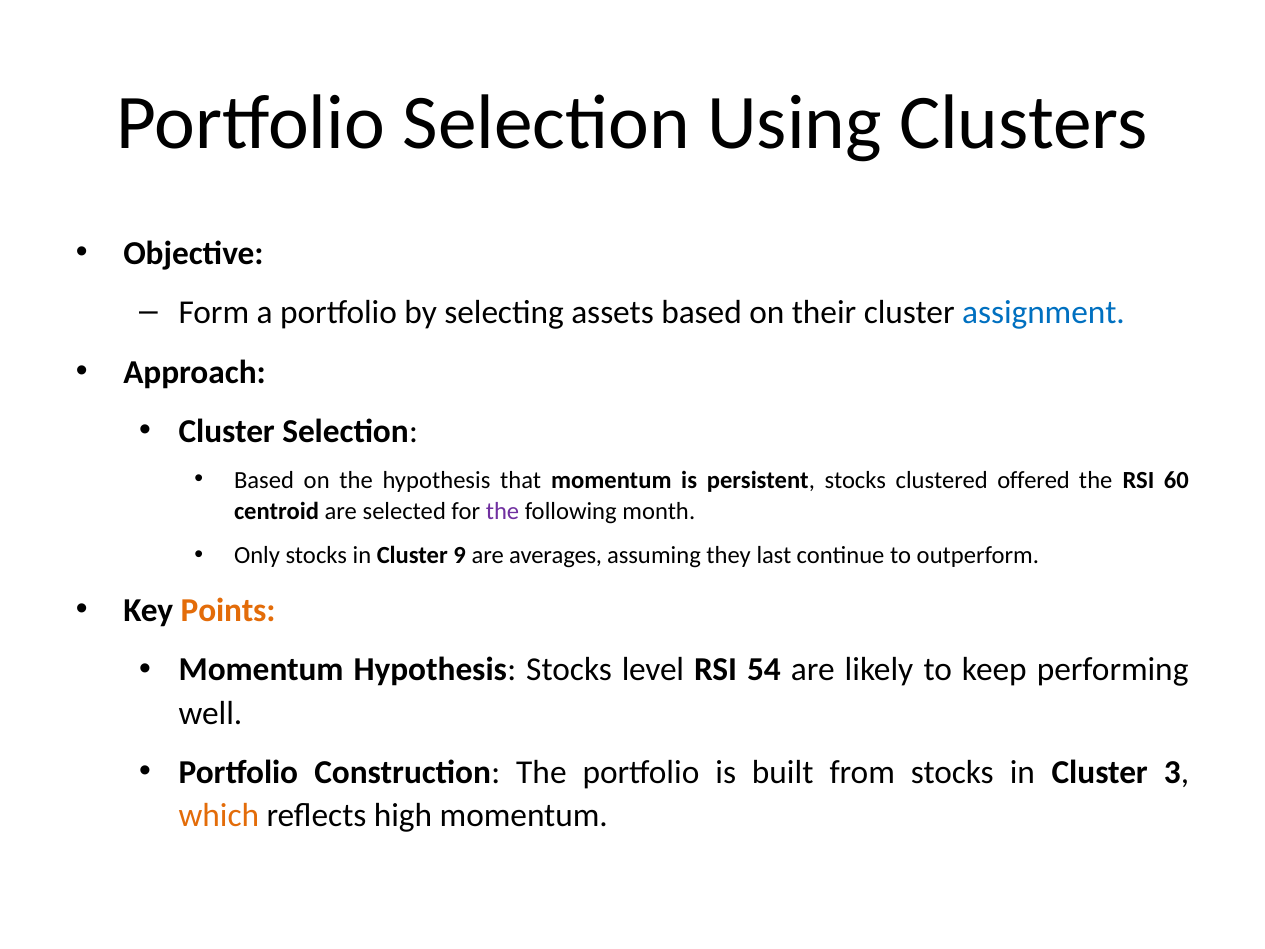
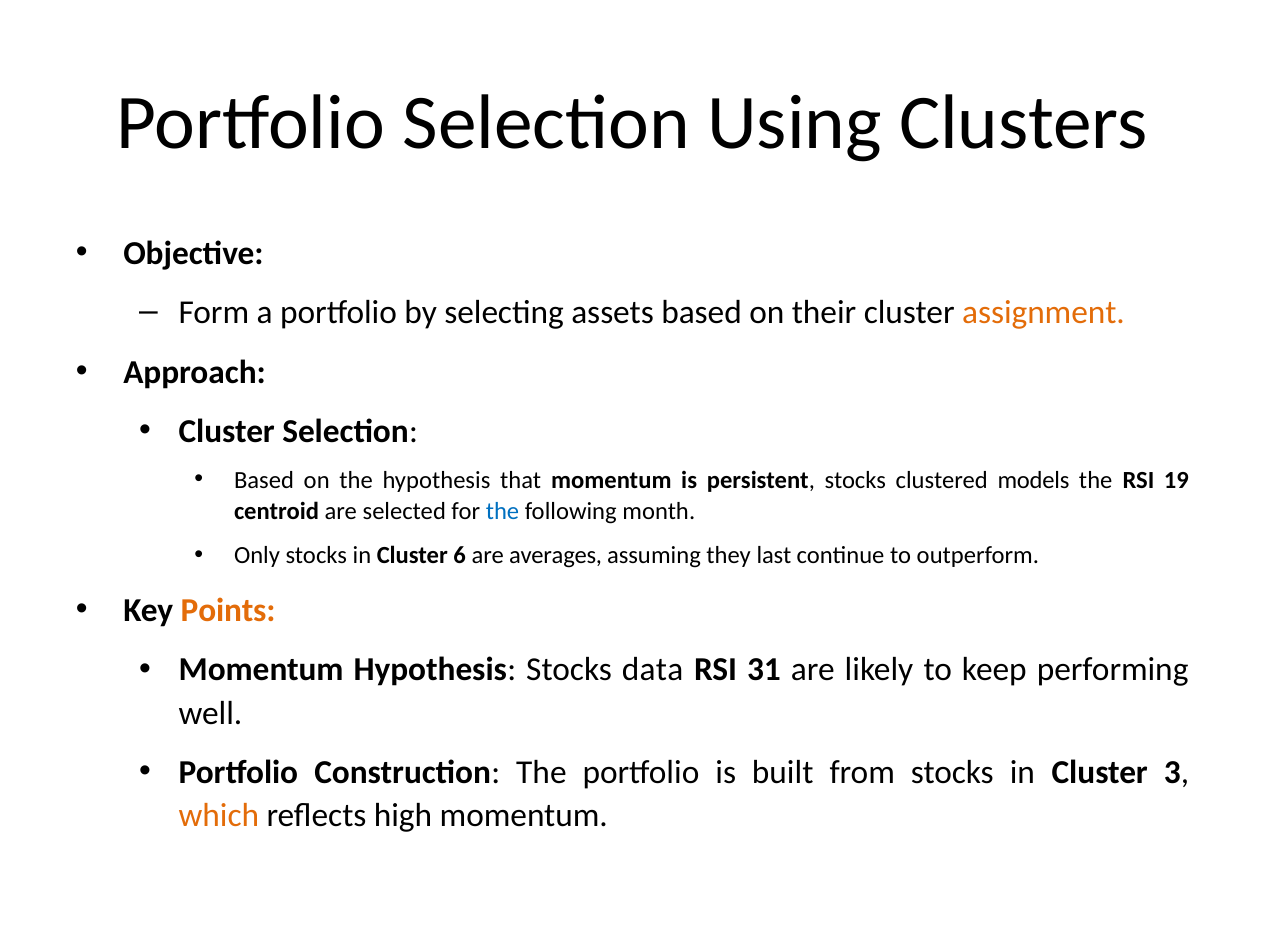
assignment colour: blue -> orange (1043, 313)
offered: offered -> models (1033, 480)
60: 60 -> 19 (1176, 480)
the colour: purple -> blue (502, 512)
9: 9 -> 6 (460, 556)
level: level -> data (653, 670)
54: 54 -> 31 (764, 670)
